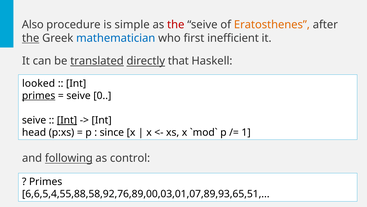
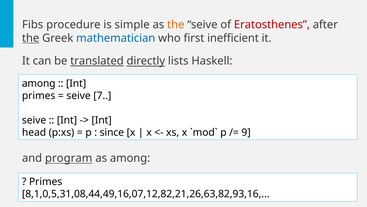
Also: Also -> Fibs (33, 25)
the colour: red -> orange (176, 25)
Eratosthenes colour: orange -> red (272, 25)
that: that -> lists (178, 61)
looked: looked -> among (39, 83)
primes underline: present -> none (39, 95)
0: 0 -> 7 (102, 95)
Int underline: present -> none (67, 120)
1: 1 -> 9 (246, 132)
following: following -> program (69, 158)
as control: control -> among (130, 158)
6,6,5,4,55,88,58,92,76,89,00,03,01,07,89,93,65,51: 6,6,5,4,55,88,58,92,76,89,00,03,01,07,89,93,65,51 -> 8,1,0,5,31,08,44,49,16,07,12,82,21,26,63,82,93,16 (146, 194)
